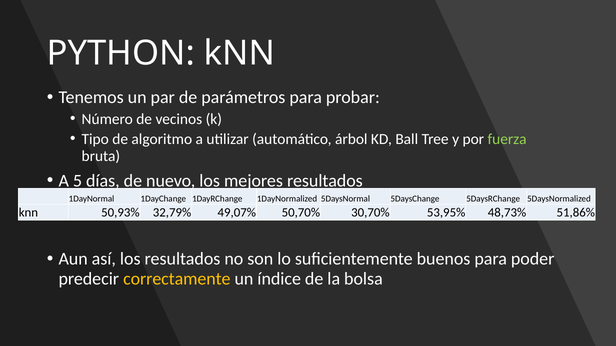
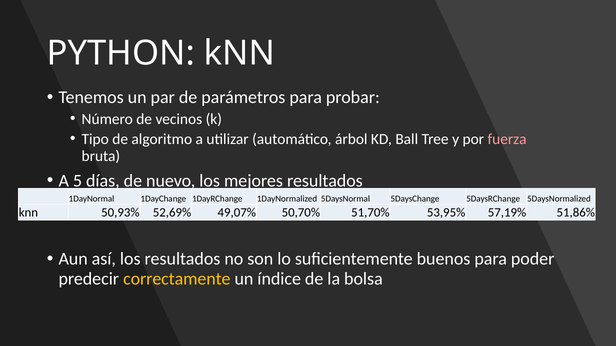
fuerza colour: light green -> pink (507, 139)
32,79%: 32,79% -> 52,69% (172, 213)
30,70%: 30,70% -> 51,70% (370, 213)
48,73%: 48,73% -> 57,19% (507, 213)
